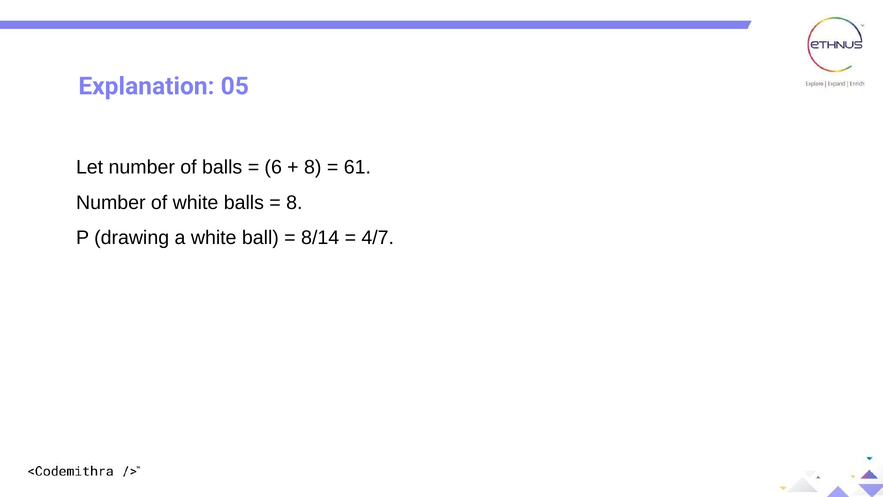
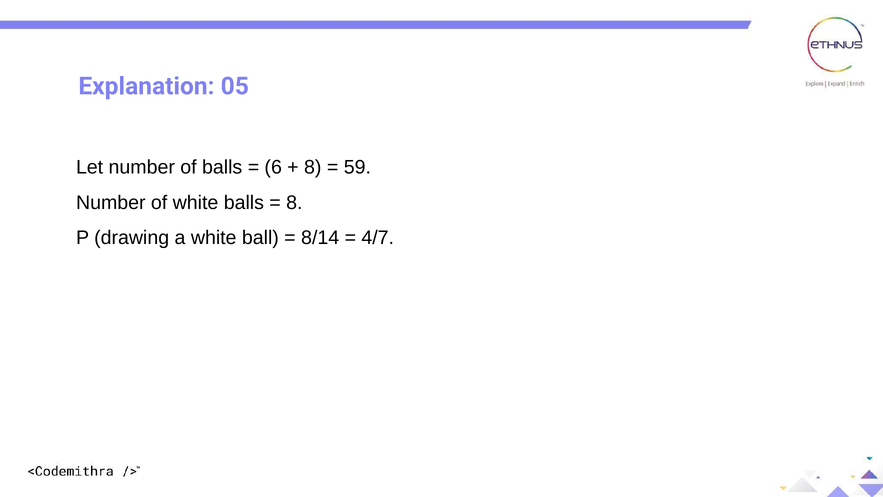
61: 61 -> 59 (357, 167)
